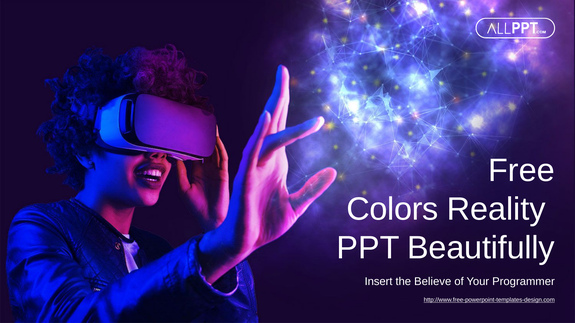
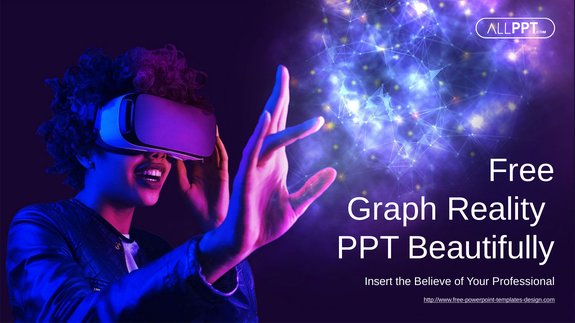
Colors: Colors -> Graph (392, 209)
Programmer: Programmer -> Professional (523, 282)
